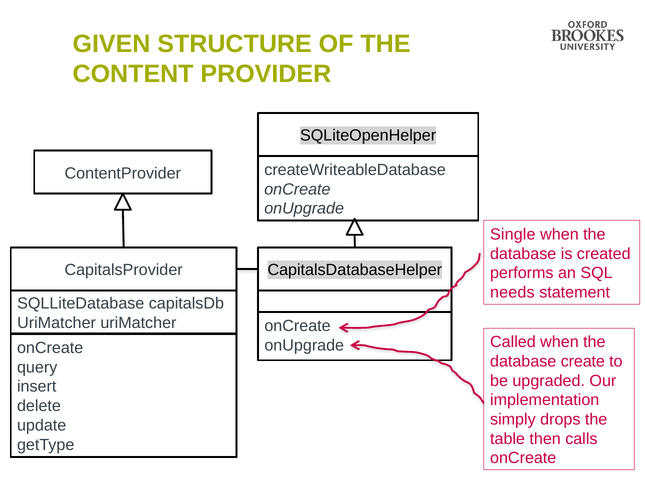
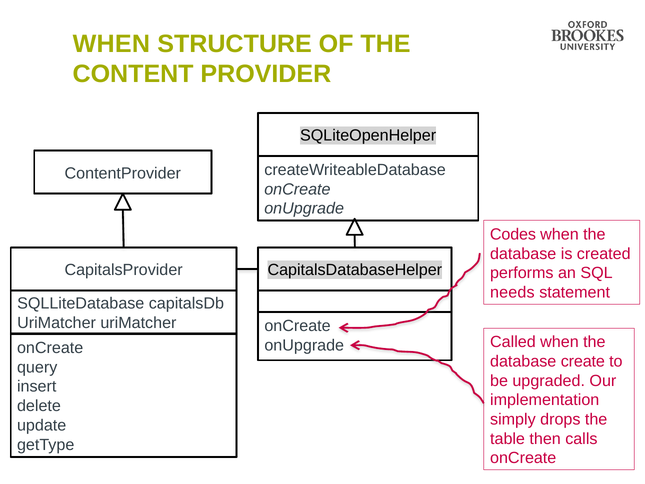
GIVEN: GIVEN -> WHEN (111, 44)
Single: Single -> Codes (513, 234)
